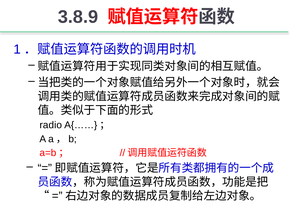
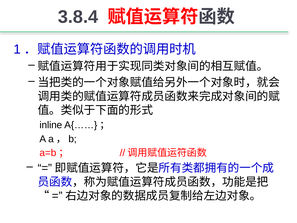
3.8.9: 3.8.9 -> 3.8.4 (78, 17)
radio: radio -> inline (51, 125)
